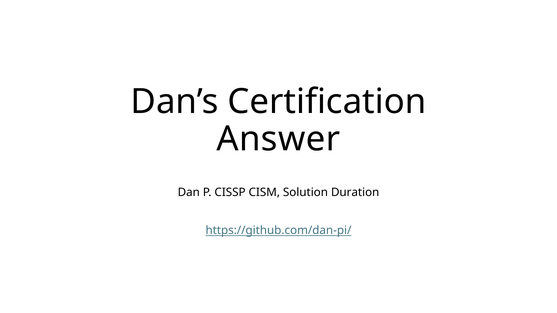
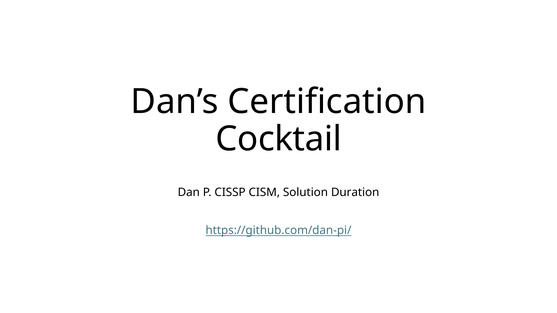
Answer: Answer -> Cocktail (279, 139)
